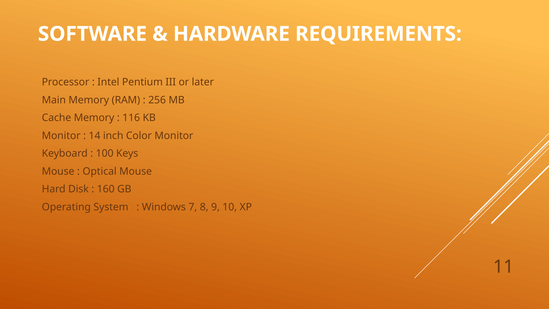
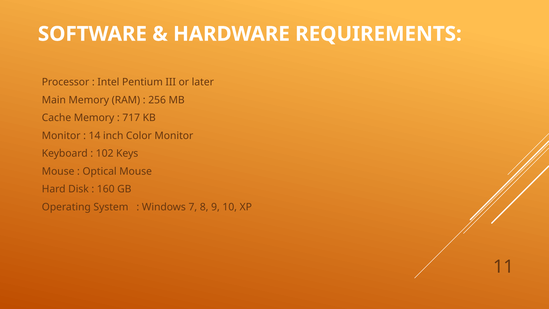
116: 116 -> 717 (131, 118)
100: 100 -> 102 (105, 153)
